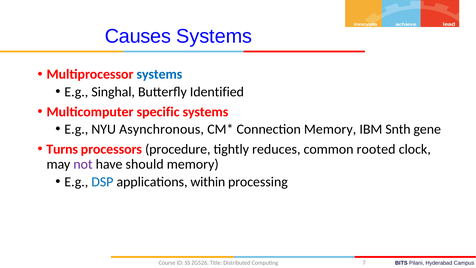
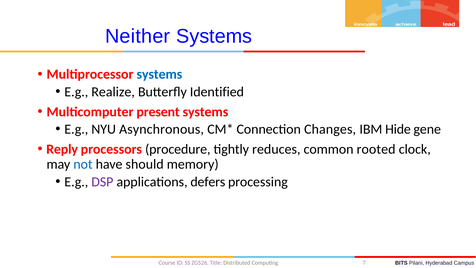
Causes: Causes -> Neither (138, 36)
Singhal: Singhal -> Realize (113, 92)
specific: specific -> present (158, 112)
Connection Memory: Memory -> Changes (330, 129)
Snth: Snth -> Hide (398, 129)
Turns: Turns -> Reply (62, 149)
not colour: purple -> blue (83, 164)
DSP colour: blue -> purple (102, 182)
within: within -> defers (208, 182)
